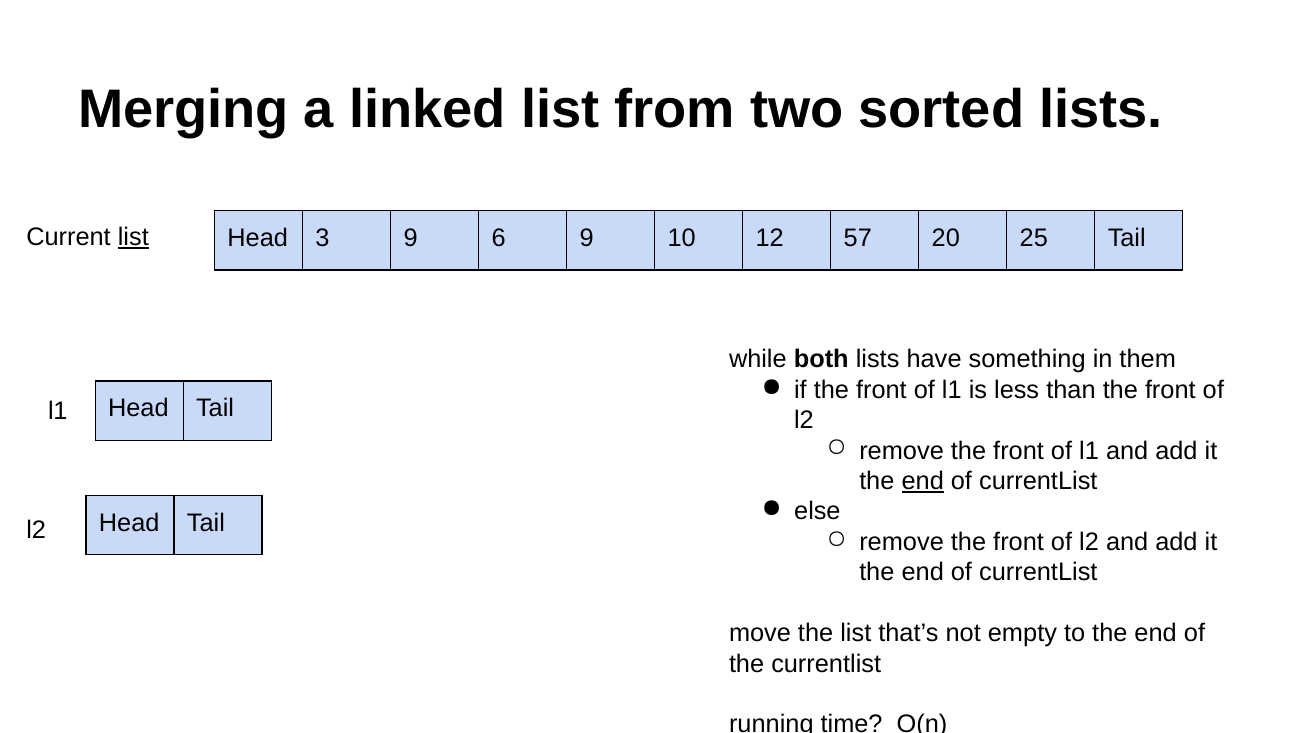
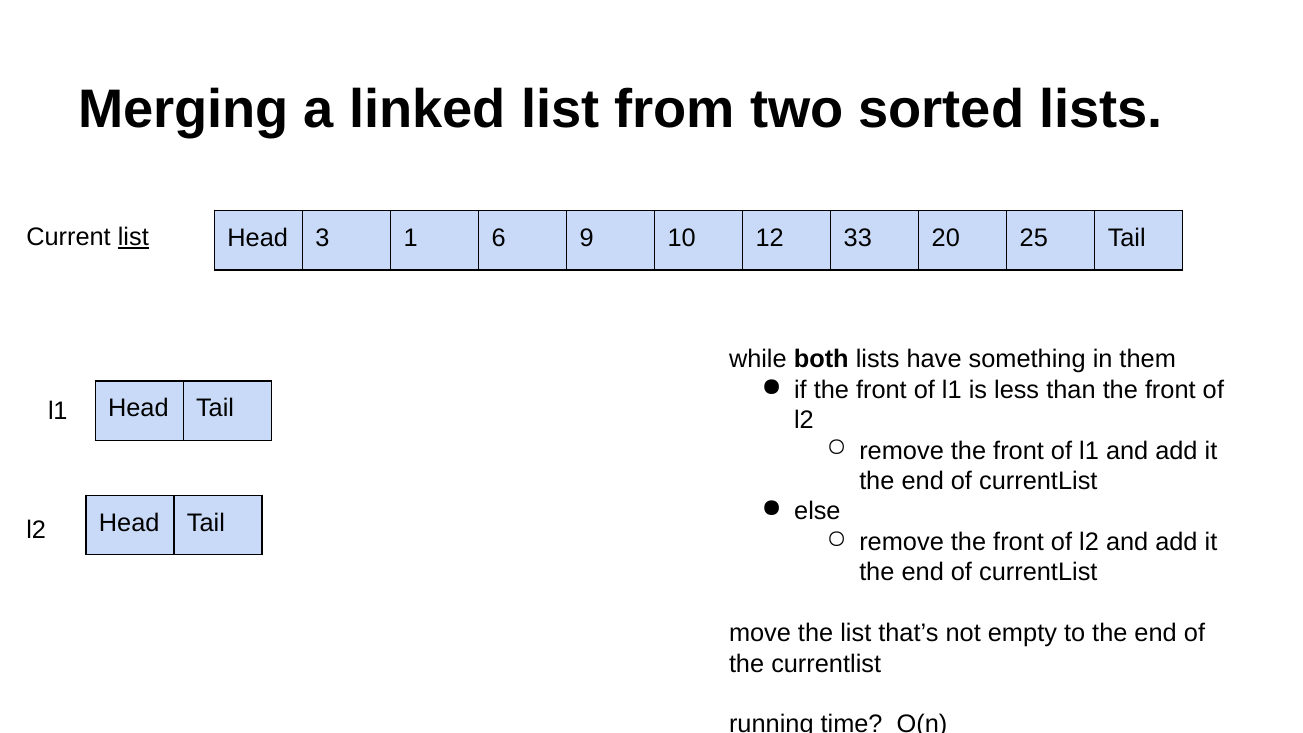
3 9: 9 -> 1 (411, 238)
57: 57 -> 33 (858, 238)
end underline: present -> none (923, 481)
